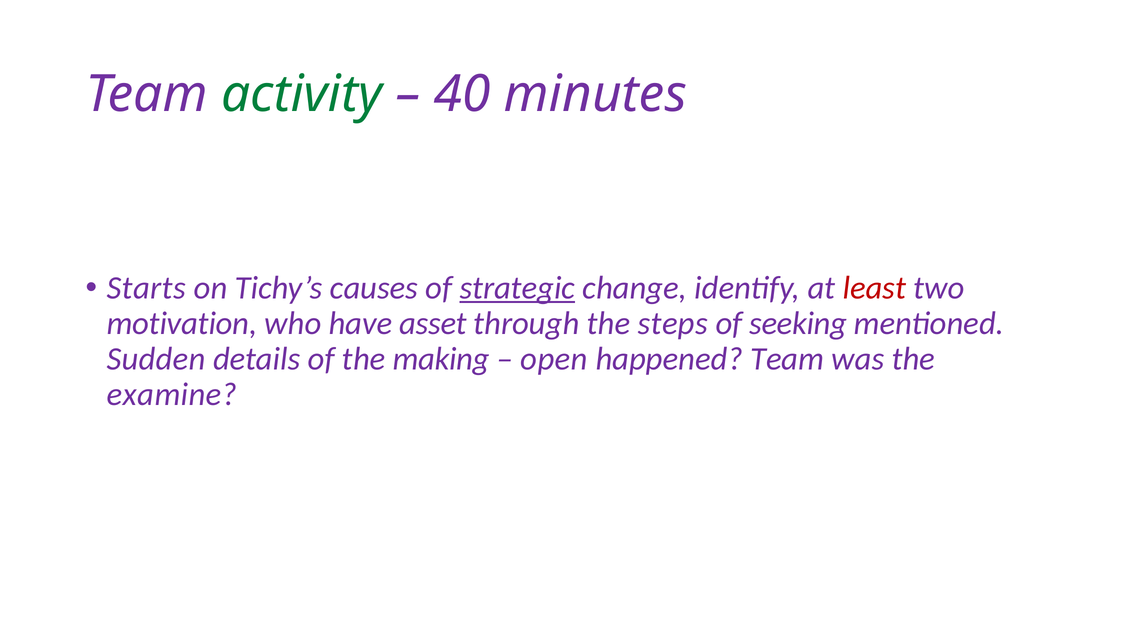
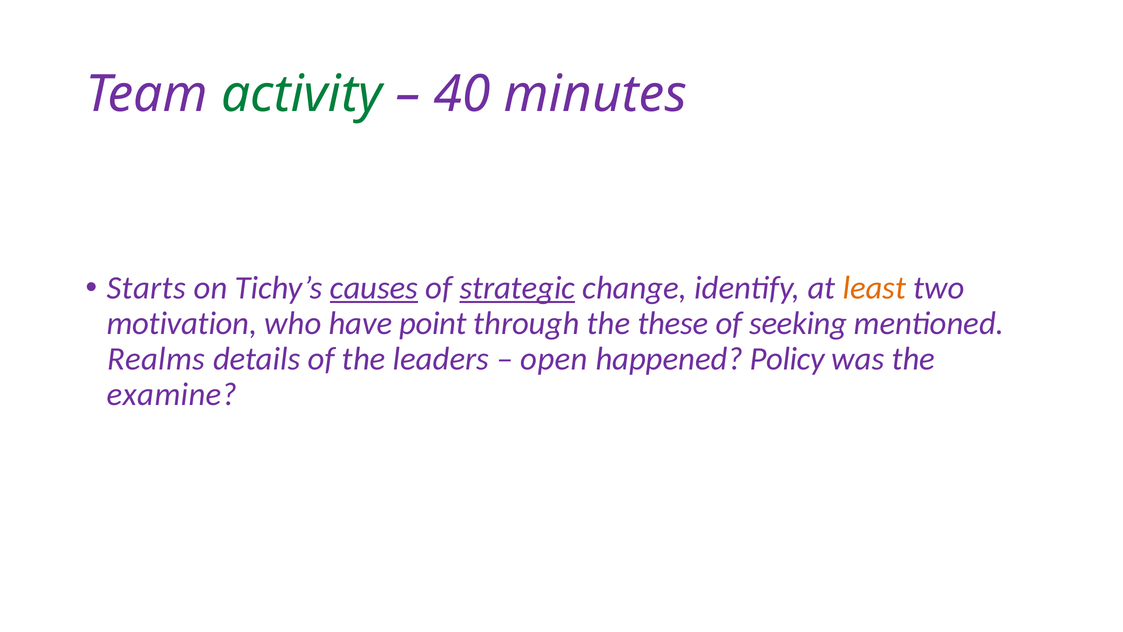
causes underline: none -> present (374, 288)
least colour: red -> orange (874, 288)
asset: asset -> point (433, 323)
steps: steps -> these (673, 323)
Sudden: Sudden -> Realms (156, 359)
making: making -> leaders (441, 359)
happened Team: Team -> Policy (787, 359)
